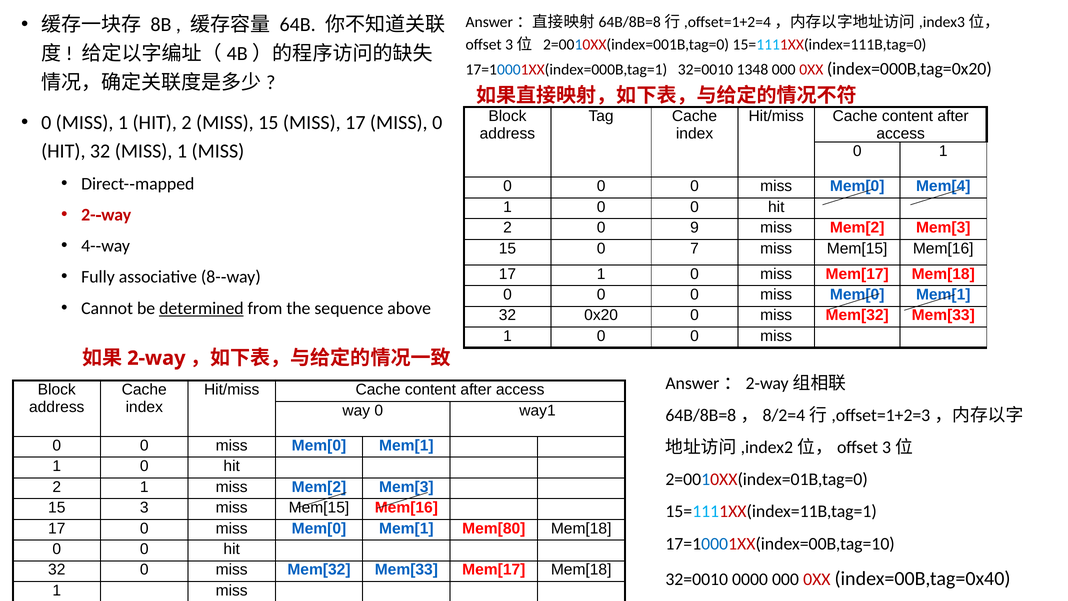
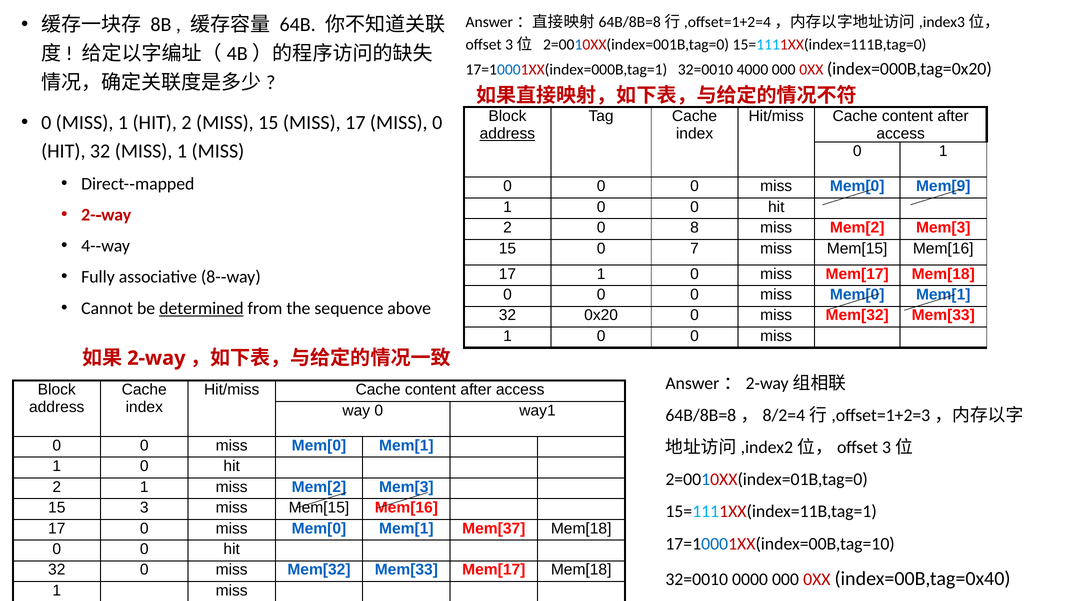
1348: 1348 -> 4000 (752, 70)
address underline: none -> present (507, 134)
Mem[4: Mem[4 -> Mem[9 (943, 186)
9: 9 -> 8 (695, 228)
Mem[80: Mem[80 -> Mem[37 (494, 528)
